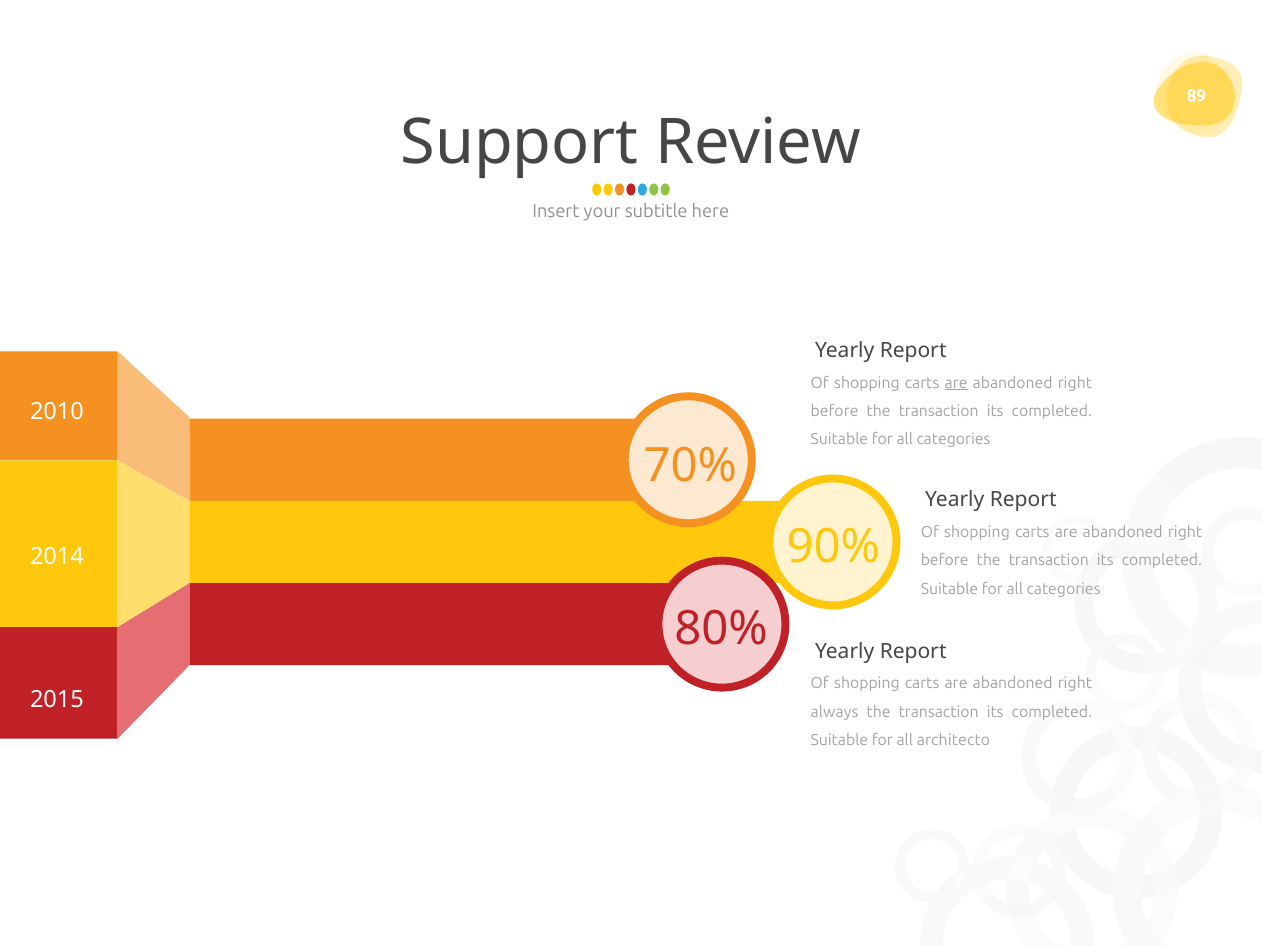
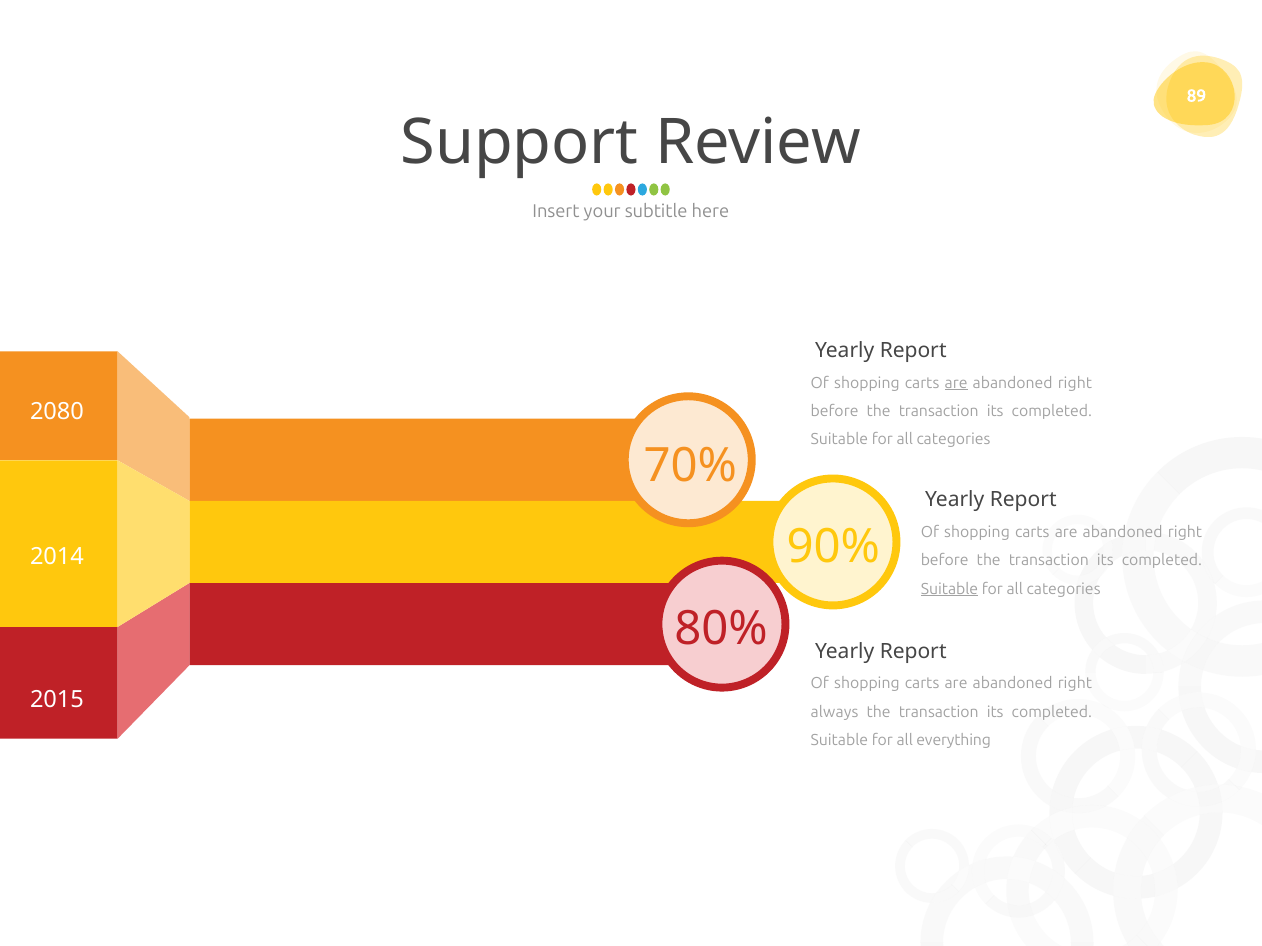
2010: 2010 -> 2080 (57, 412)
Suitable underline: none -> present (949, 589)
architecto: architecto -> everything (954, 741)
